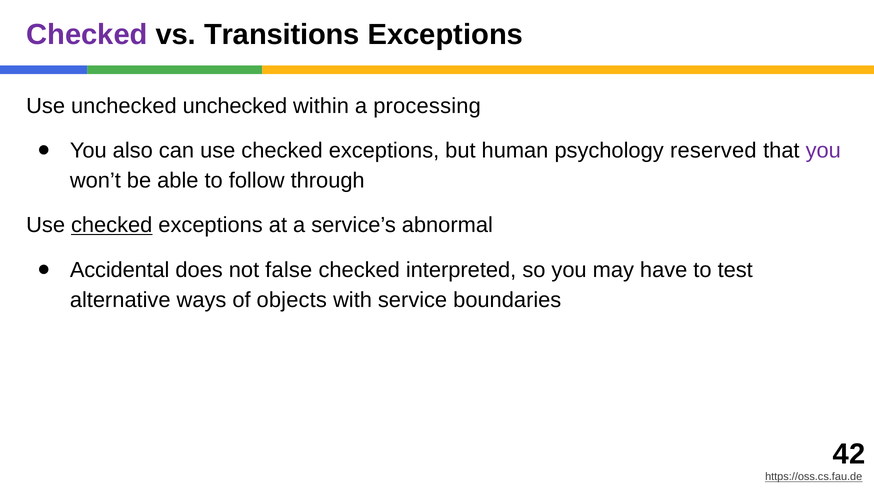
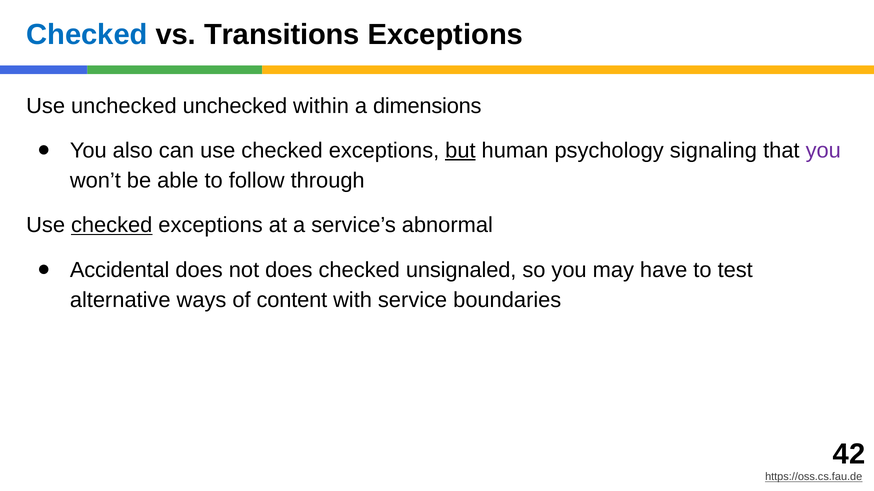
Checked colour: purple -> blue (87, 35)
processing: processing -> dimensions (427, 106)
but underline: none -> present (460, 151)
reserved: reserved -> signaling (713, 151)
not false: false -> does (289, 270)
interpreted: interpreted -> unsignaled (461, 270)
objects: objects -> content (292, 300)
